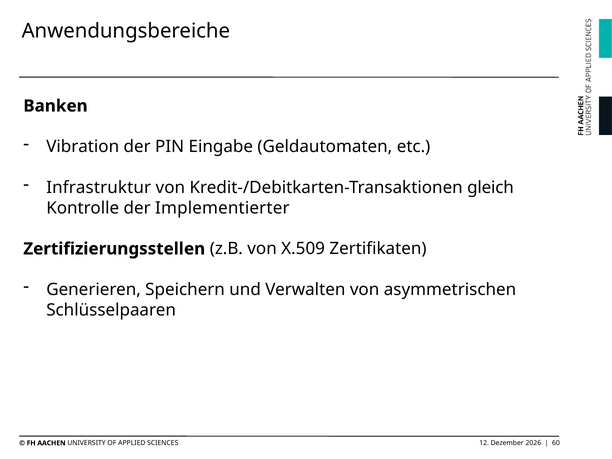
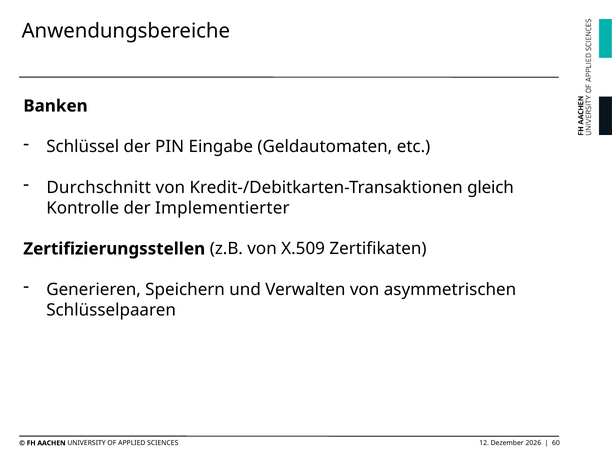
Vibration: Vibration -> Schlüssel (83, 147)
Infrastruktur: Infrastruktur -> Durchschnitt (99, 188)
